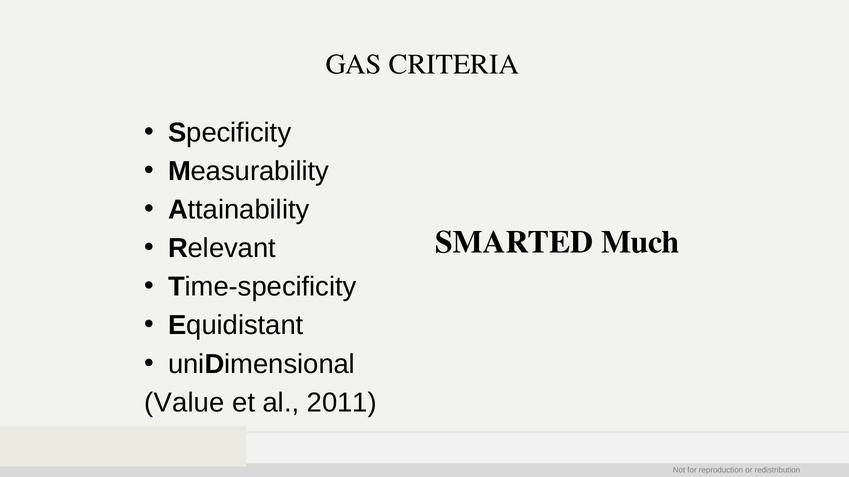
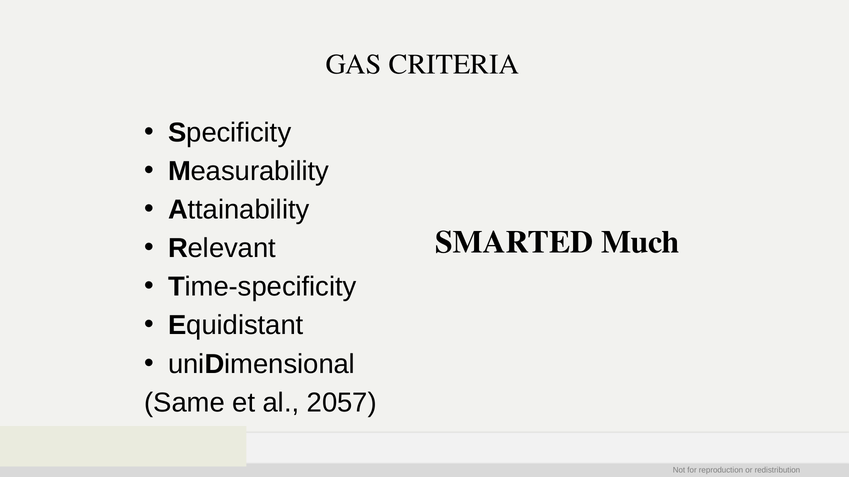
Value: Value -> Same (184, 403)
2011: 2011 -> 2057 (342, 403)
